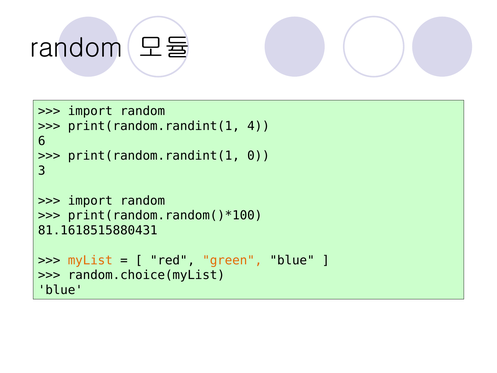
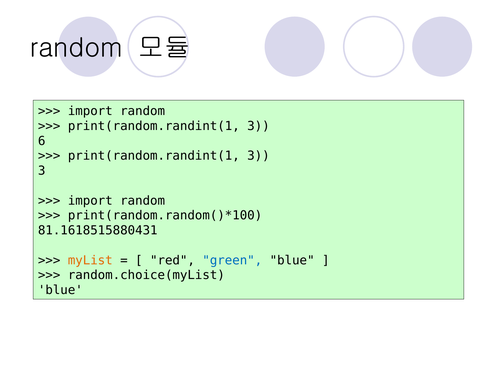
4: 4 -> 3 (258, 126)
0: 0 -> 3 (258, 156)
green colour: orange -> blue (232, 260)
